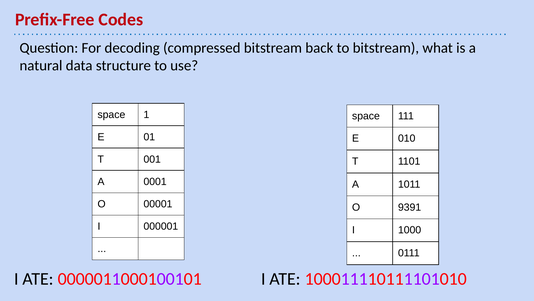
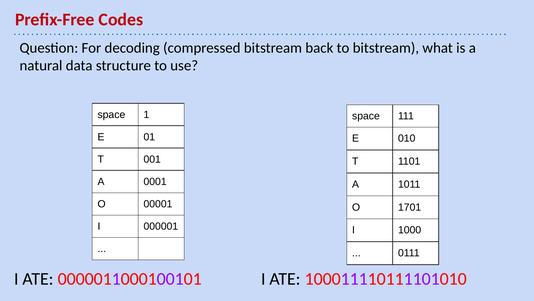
9391: 9391 -> 1701 (410, 207)
